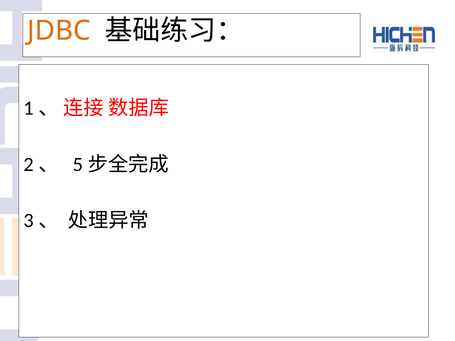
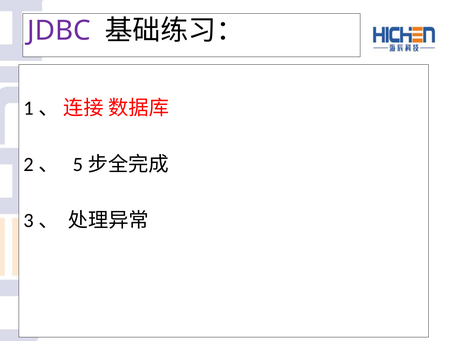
JDBC colour: orange -> purple (59, 31)
